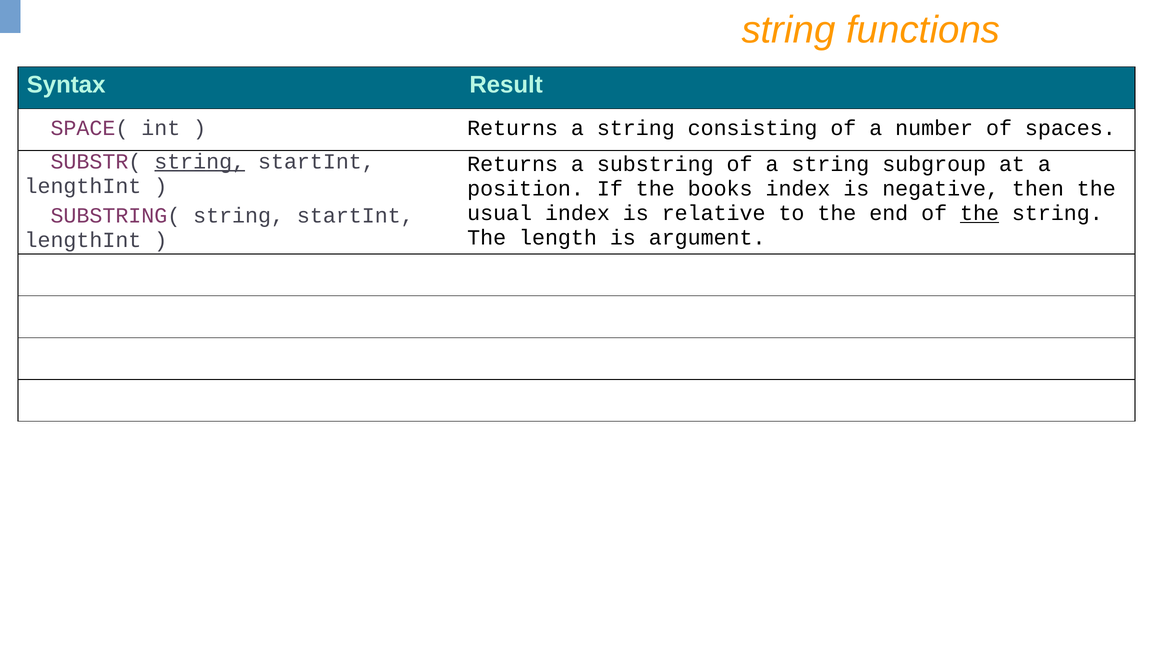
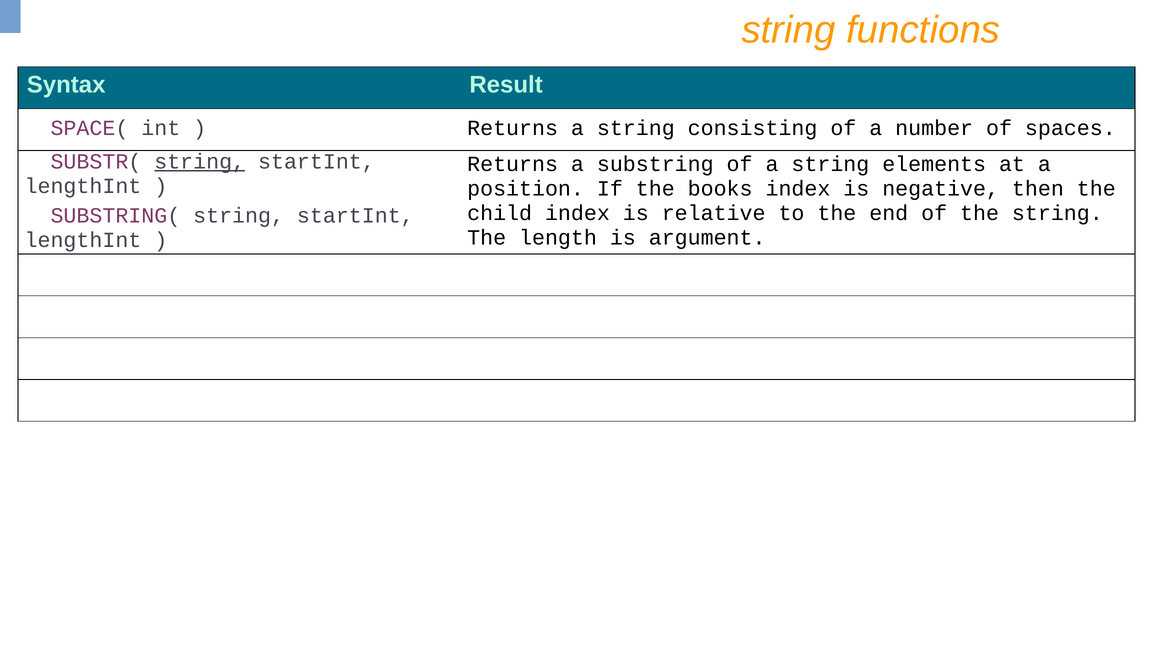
subgroup: subgroup -> elements (934, 164)
usual: usual -> child (500, 213)
the underline: present -> none (980, 213)
